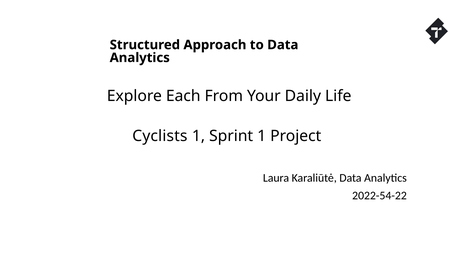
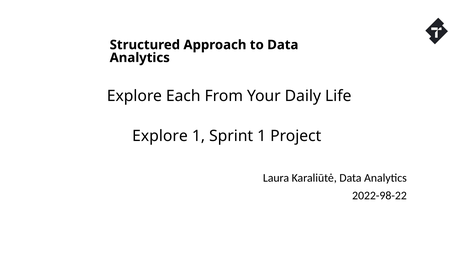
Cyclists: Cyclists -> Explore (160, 136)
2022-54-22: 2022-54-22 -> 2022-98-22 (379, 195)
